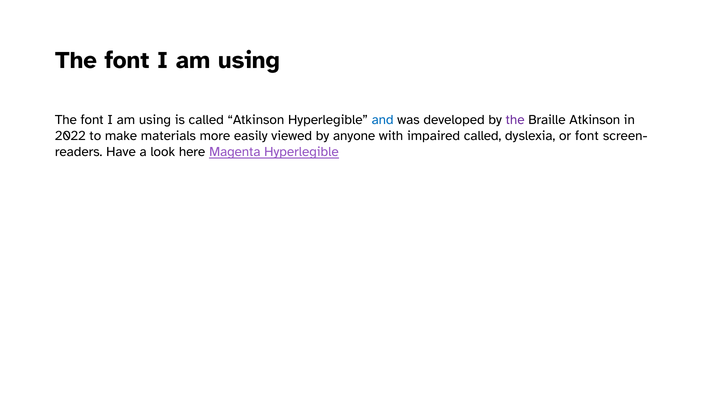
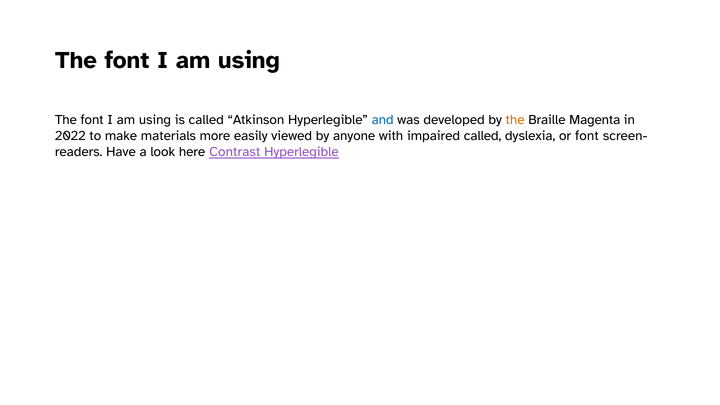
the colour: purple -> orange (515, 120)
Braille Atkinson: Atkinson -> Magenta (595, 120)
Magenta: Magenta -> Contrast (235, 152)
